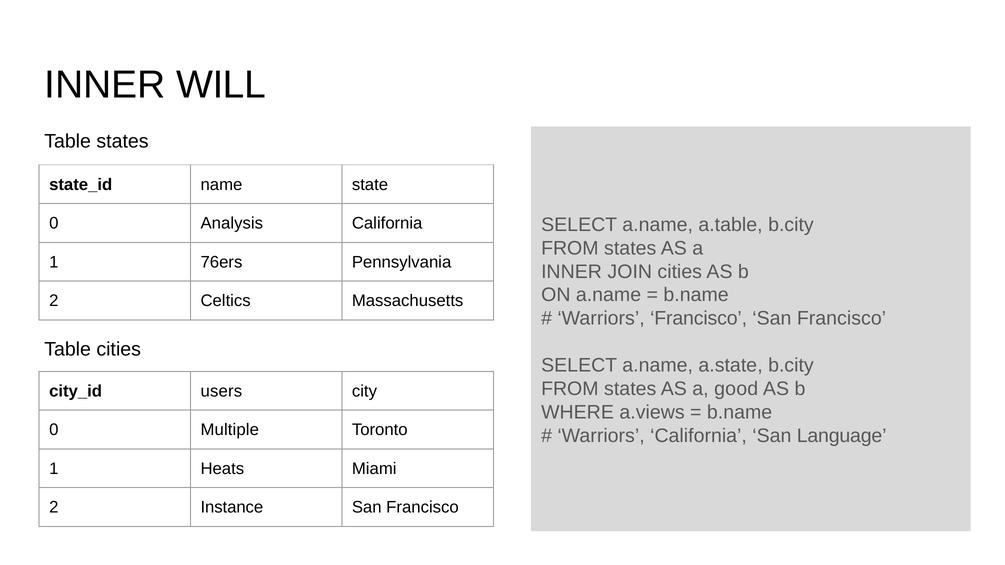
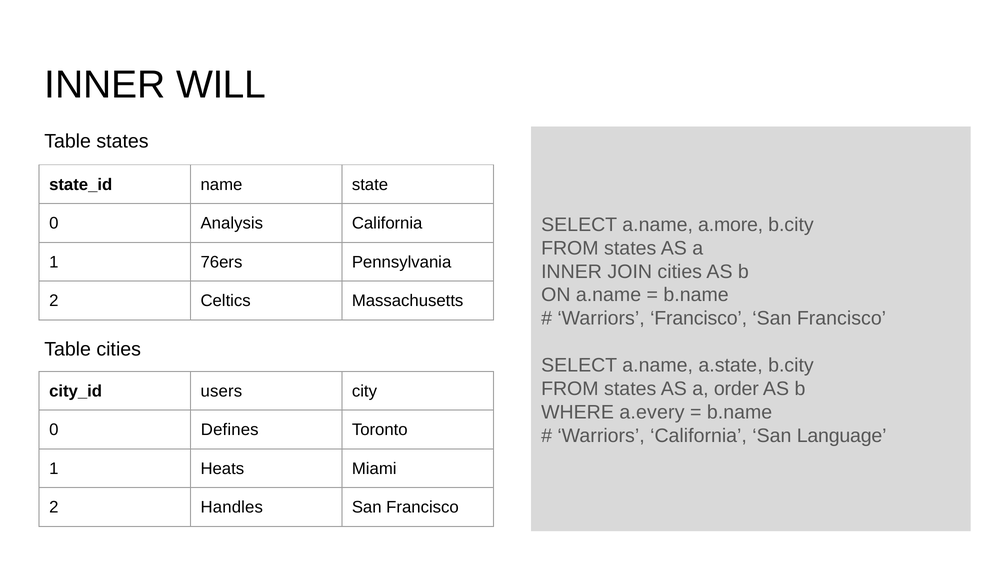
a.table: a.table -> a.more (731, 225)
good: good -> order (736, 389)
a.views: a.views -> a.every (652, 413)
Multiple: Multiple -> Defines (230, 430)
Instance: Instance -> Handles (232, 508)
